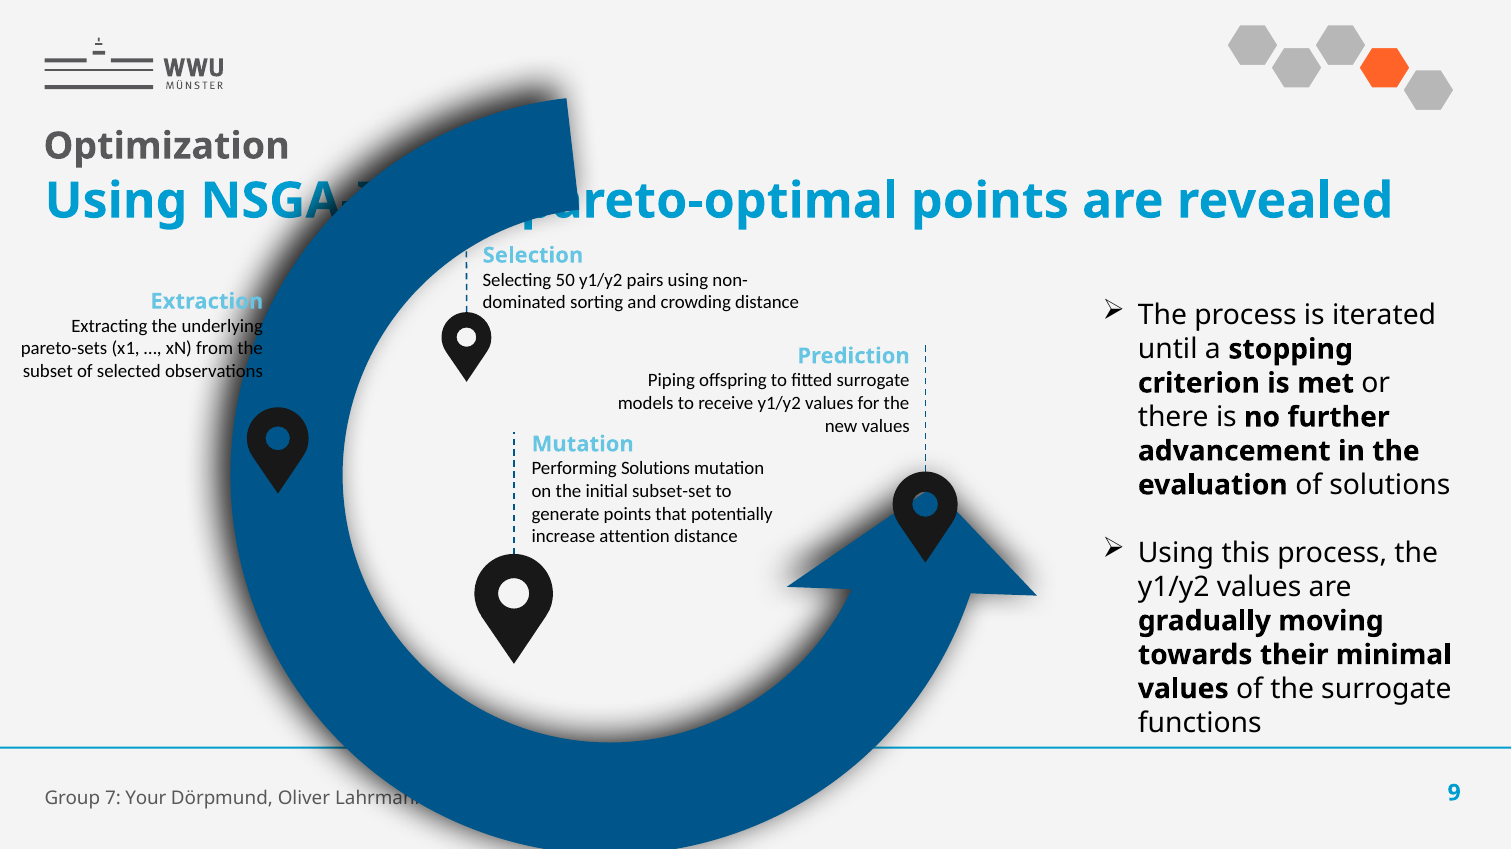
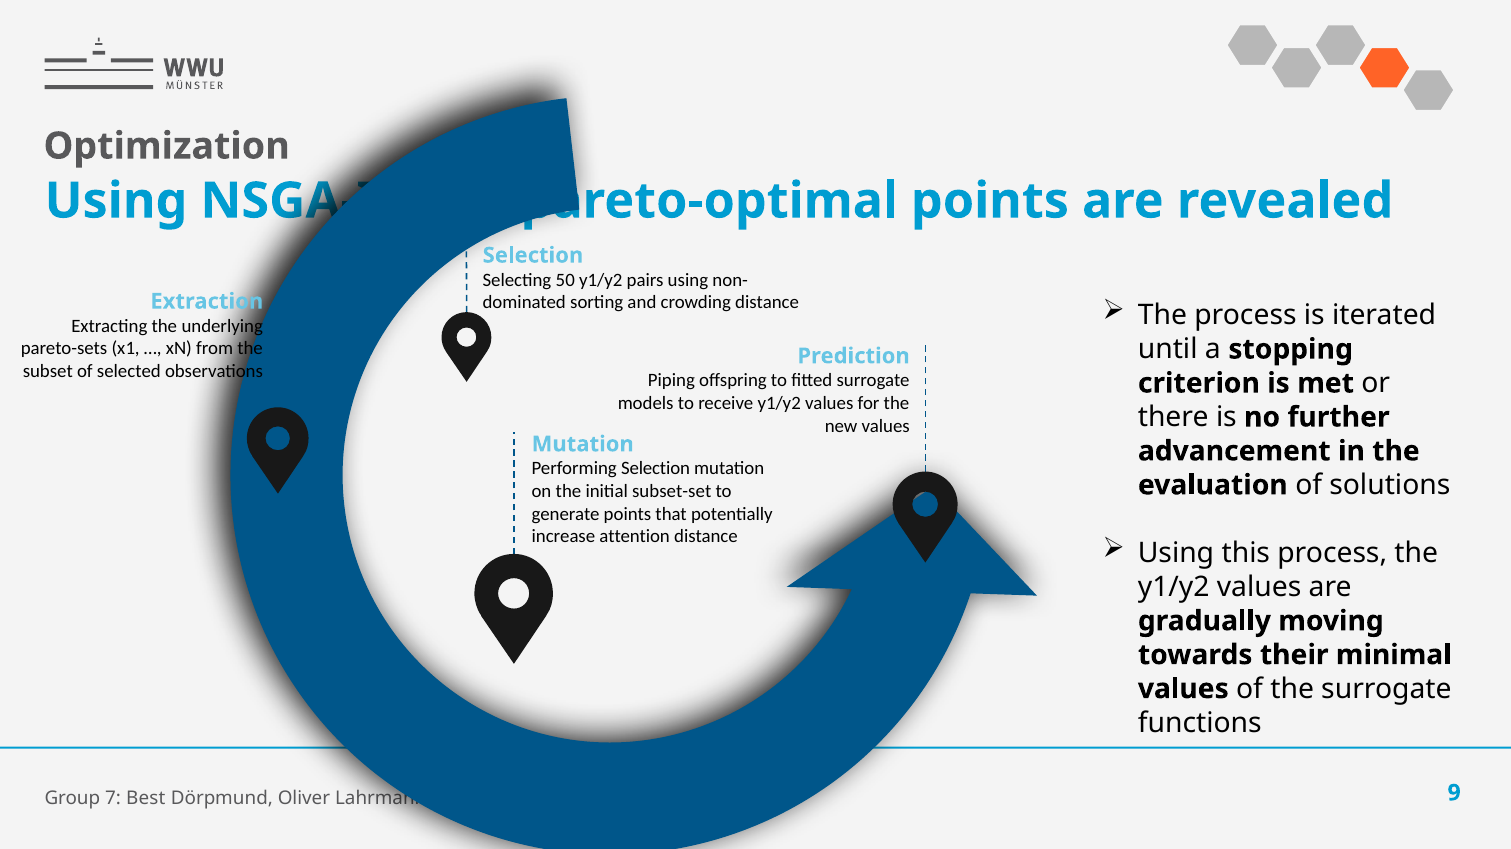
Performing Solutions: Solutions -> Selection (656, 469)
Your: Your -> Best (146, 799)
